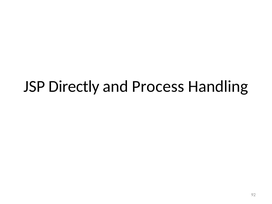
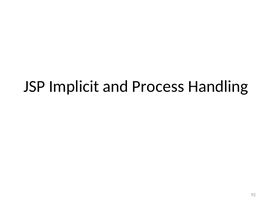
Directly: Directly -> Implicit (74, 86)
